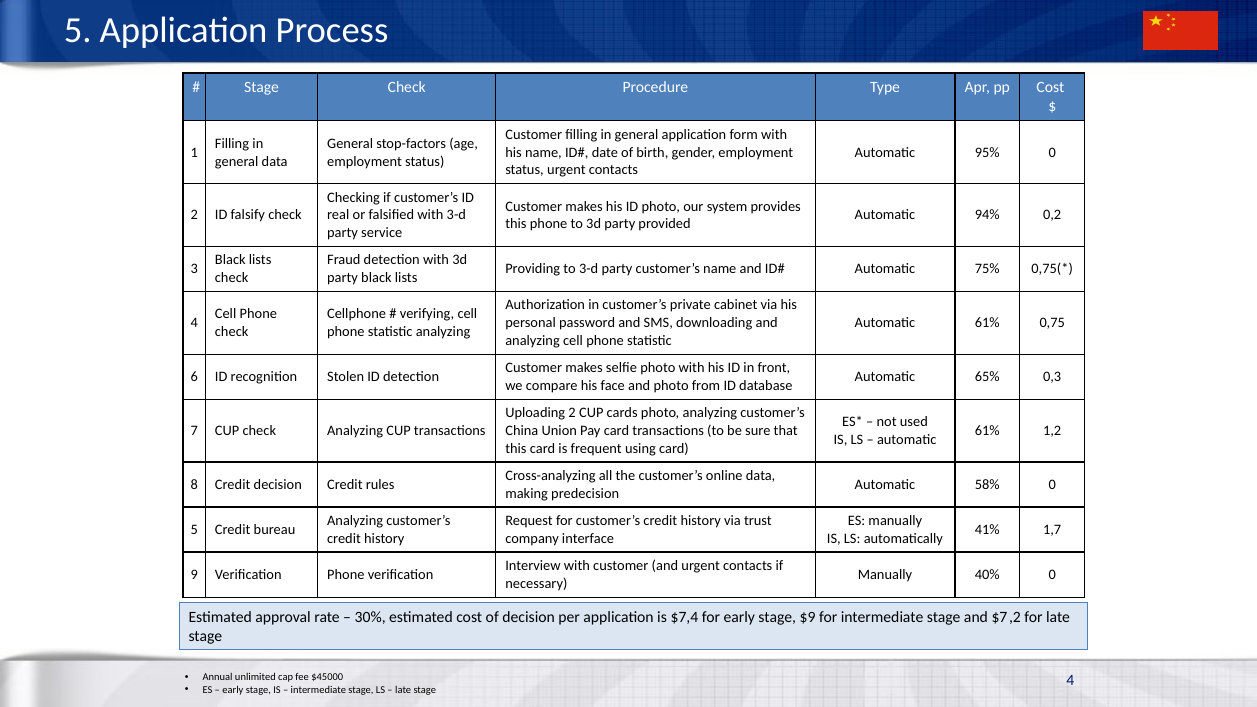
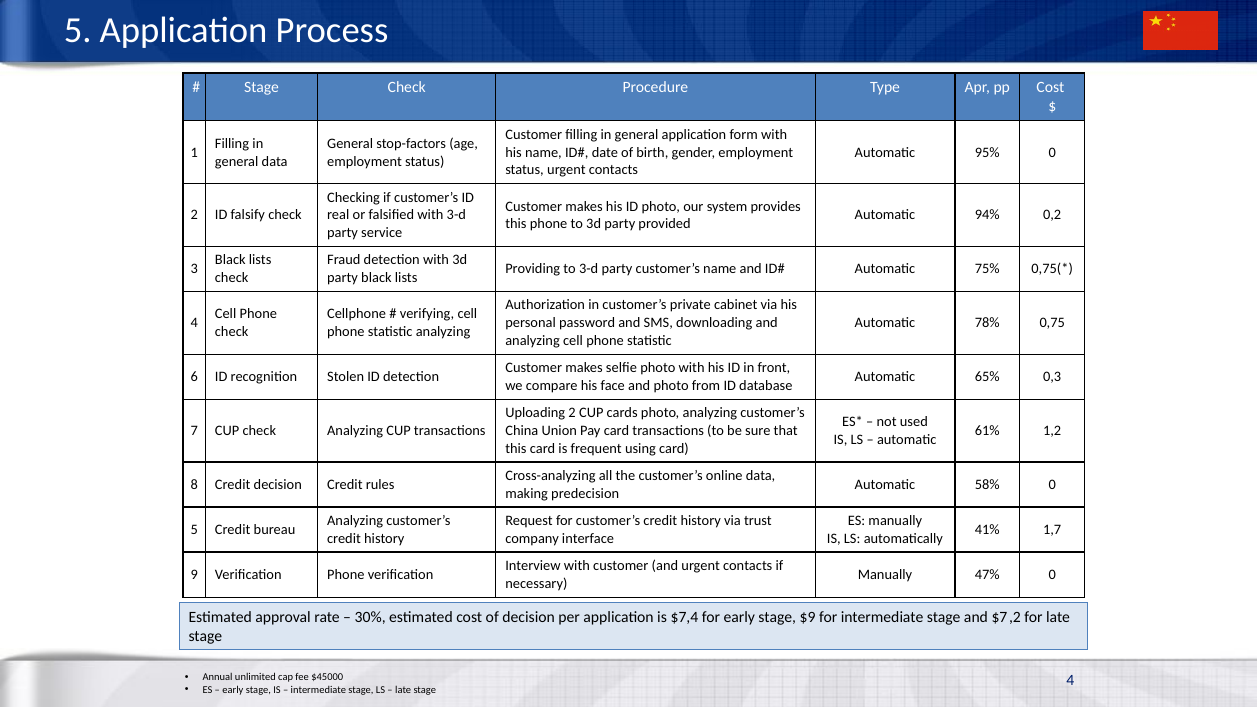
61%: 61% -> 78% (987, 323)
40%: 40% -> 47% (987, 575)
